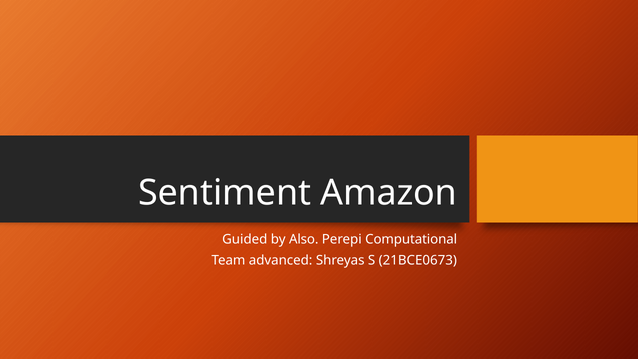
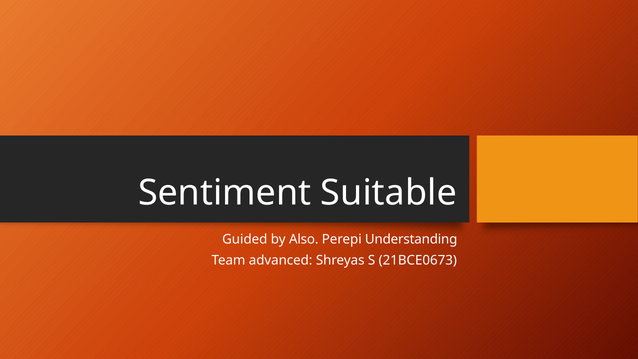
Amazon: Amazon -> Suitable (389, 193)
Computational: Computational -> Understanding (411, 239)
